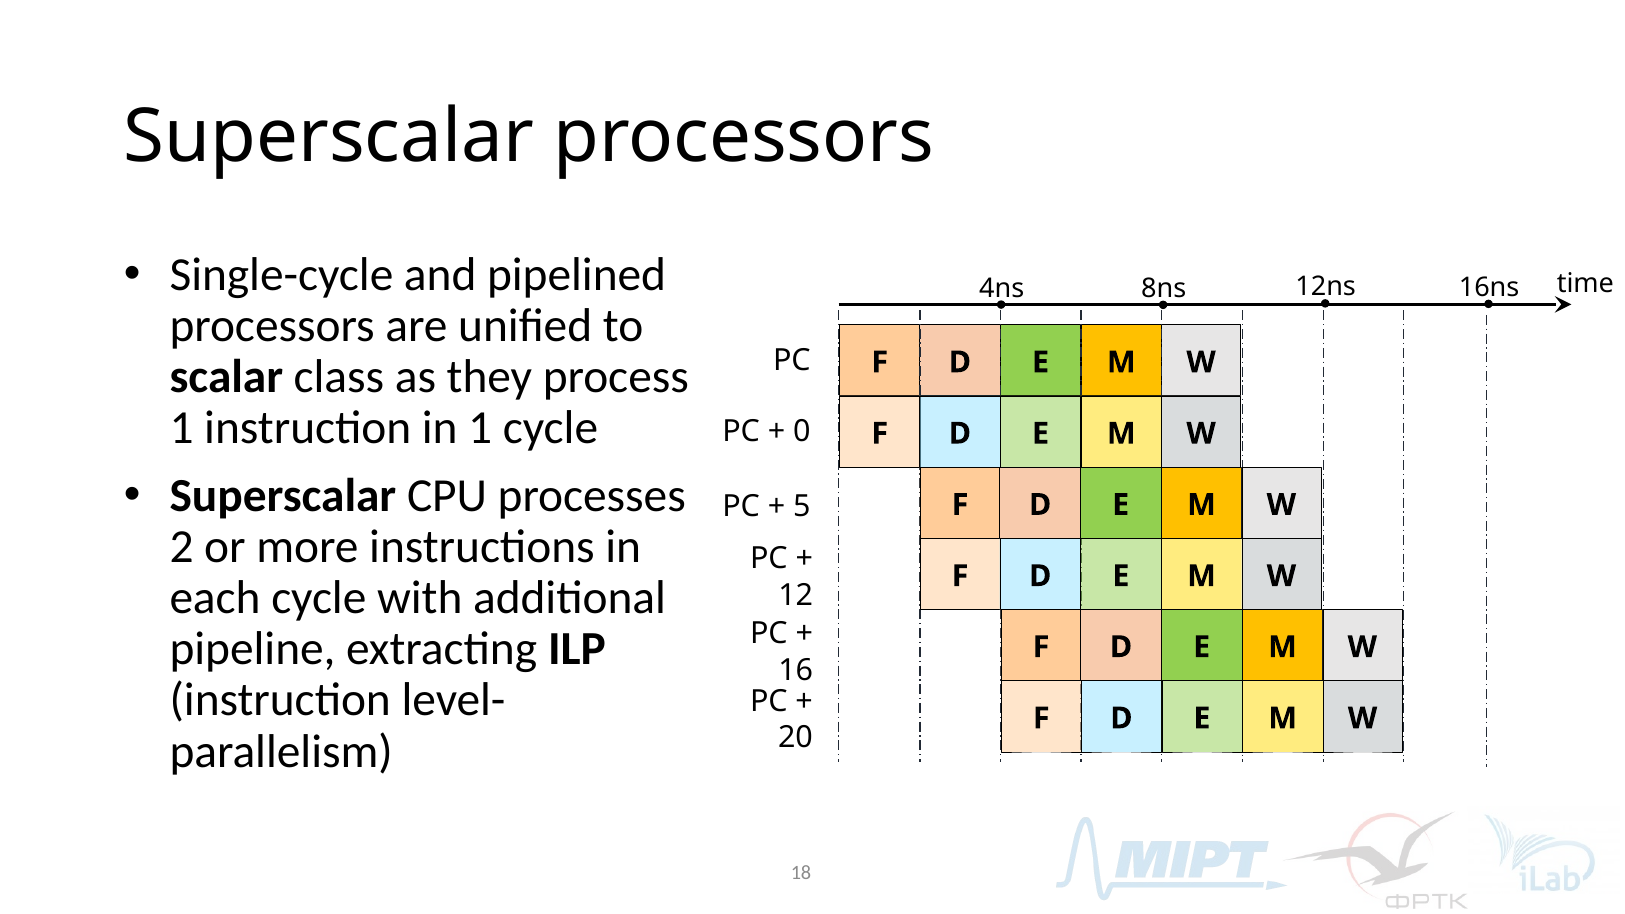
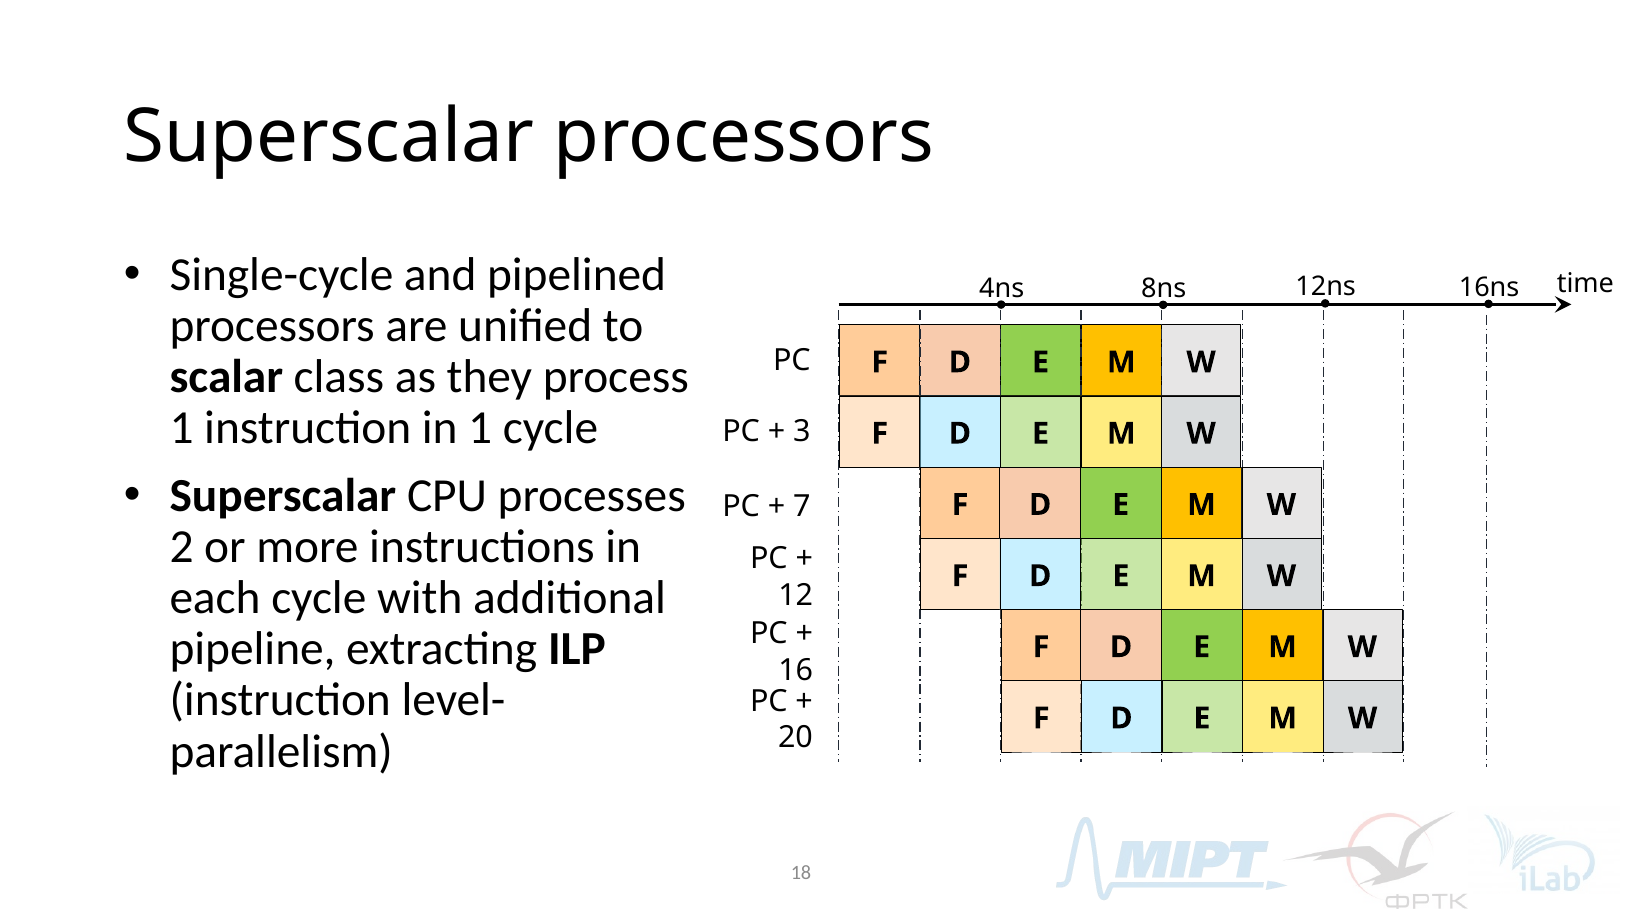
0: 0 -> 3 (802, 432)
5: 5 -> 7 (802, 507)
